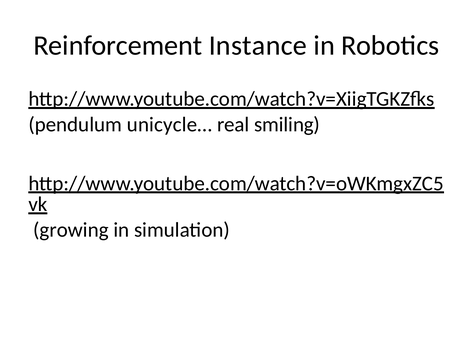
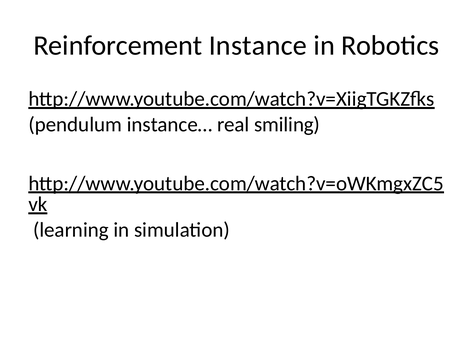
unicycle…: unicycle… -> instance… (170, 125)
growing: growing -> learning (71, 231)
